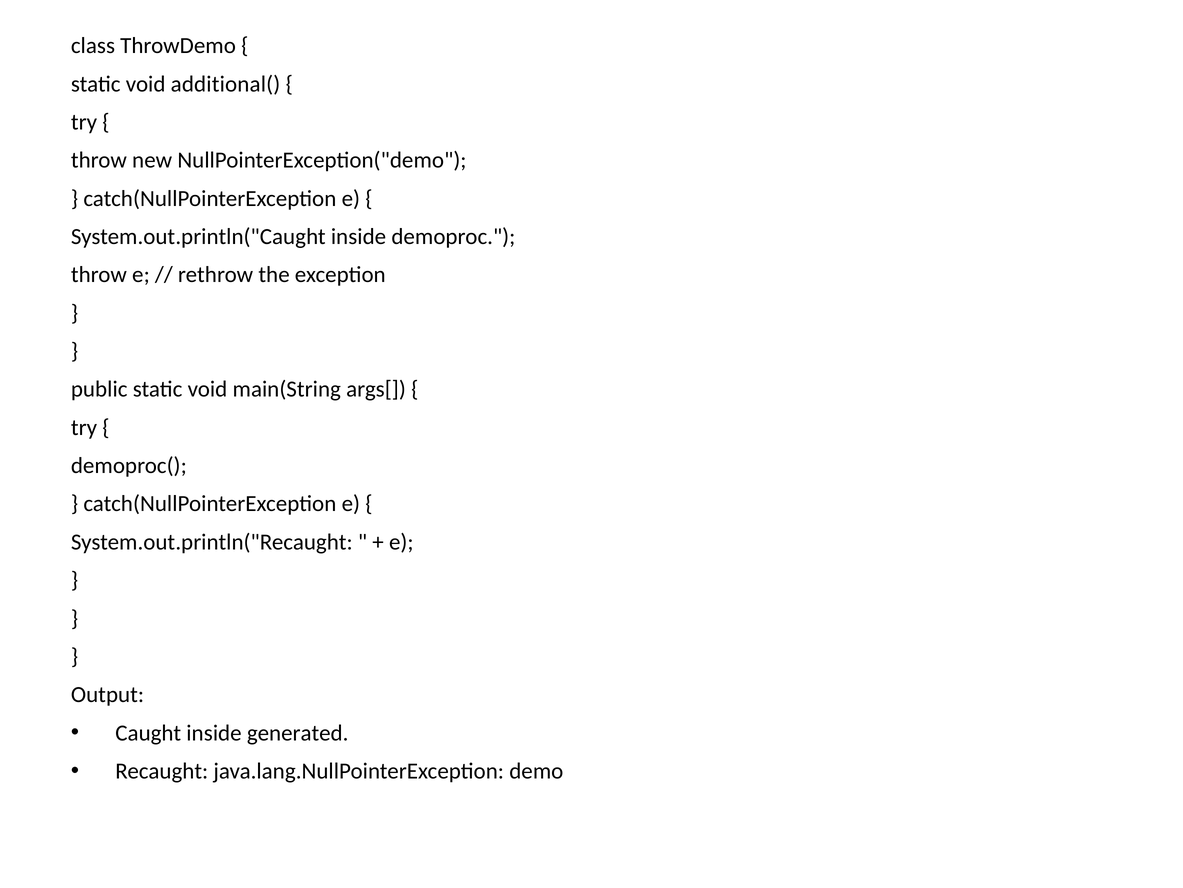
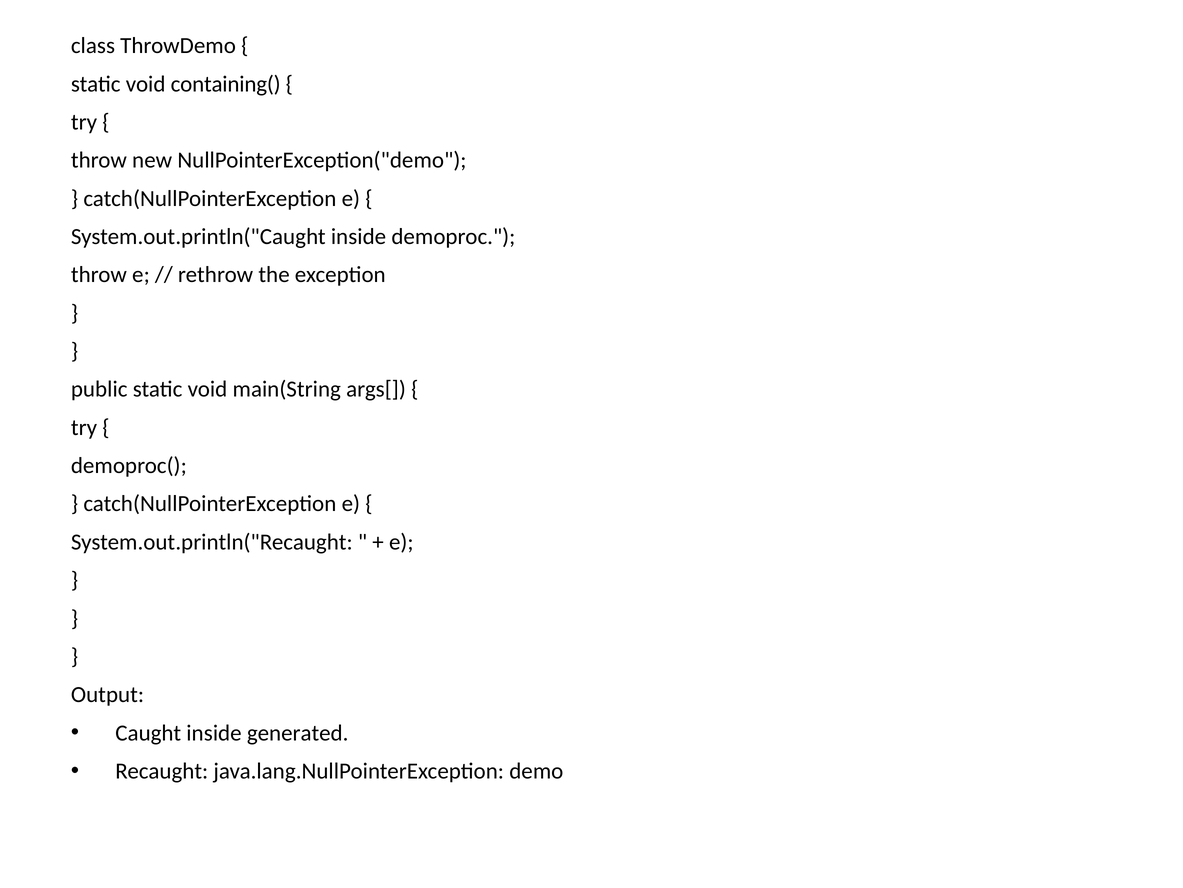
additional(: additional( -> containing( (226, 84)
